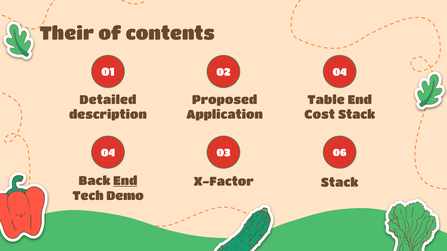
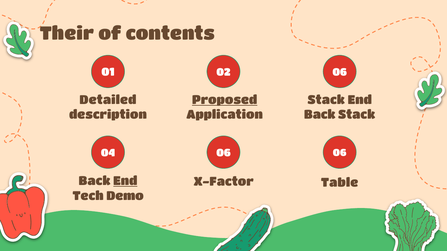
02 04: 04 -> 06 (340, 72)
Proposed underline: none -> present (225, 100)
Table: Table -> Stack (326, 100)
Cost: Cost -> Back (320, 115)
04 03: 03 -> 06 (224, 153)
X-Factor Stack: Stack -> Table (340, 183)
